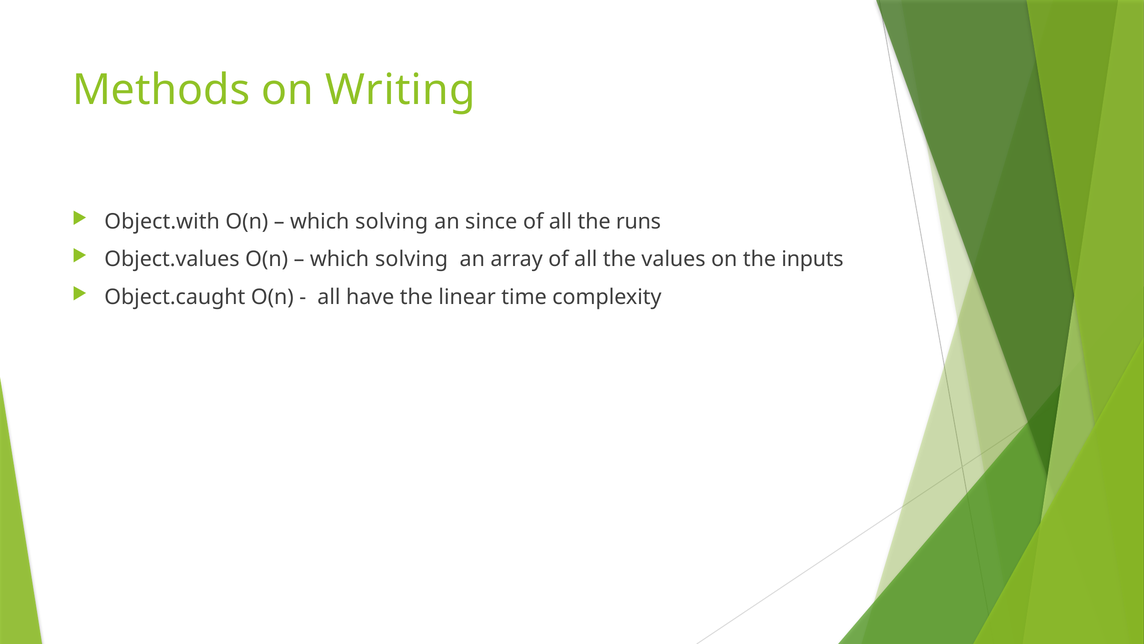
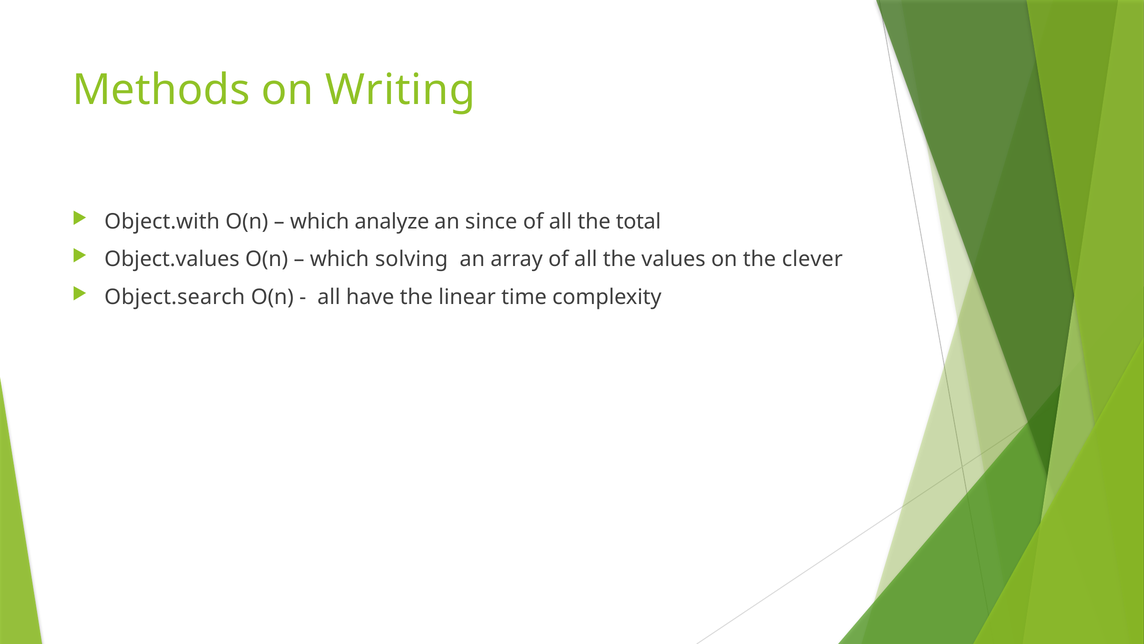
solving: solving -> analyze (392, 221)
runs: runs -> total (638, 221)
inputs: inputs -> clever (812, 259)
Object.caught: Object.caught -> Object.search (175, 297)
